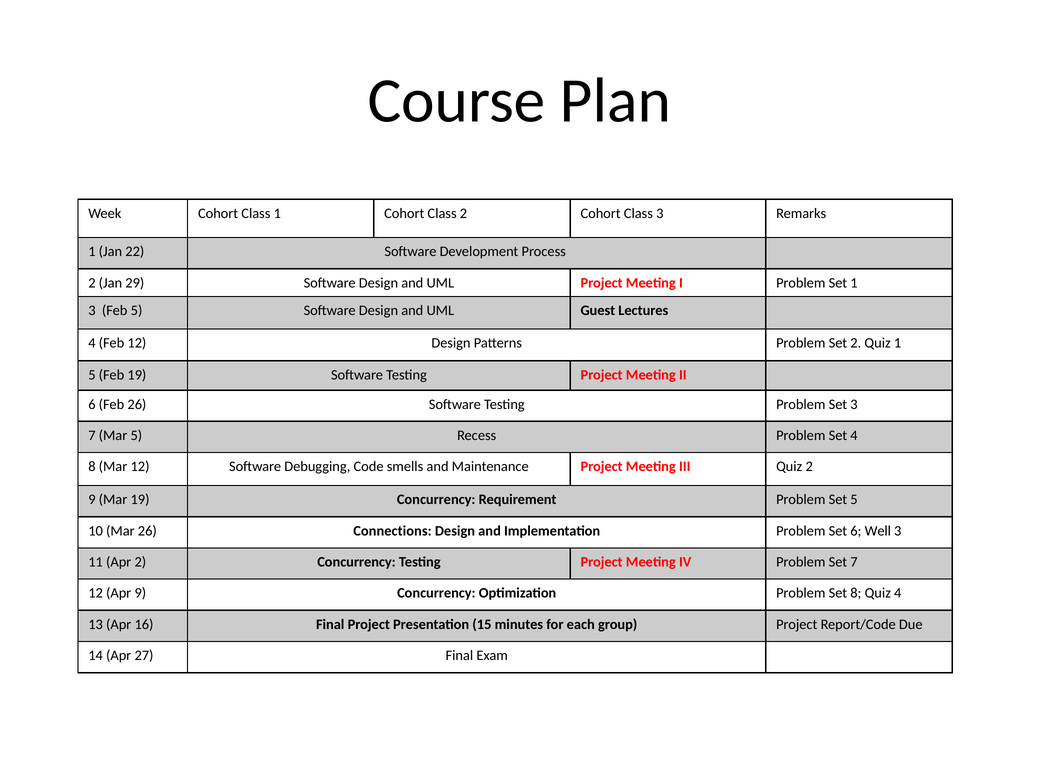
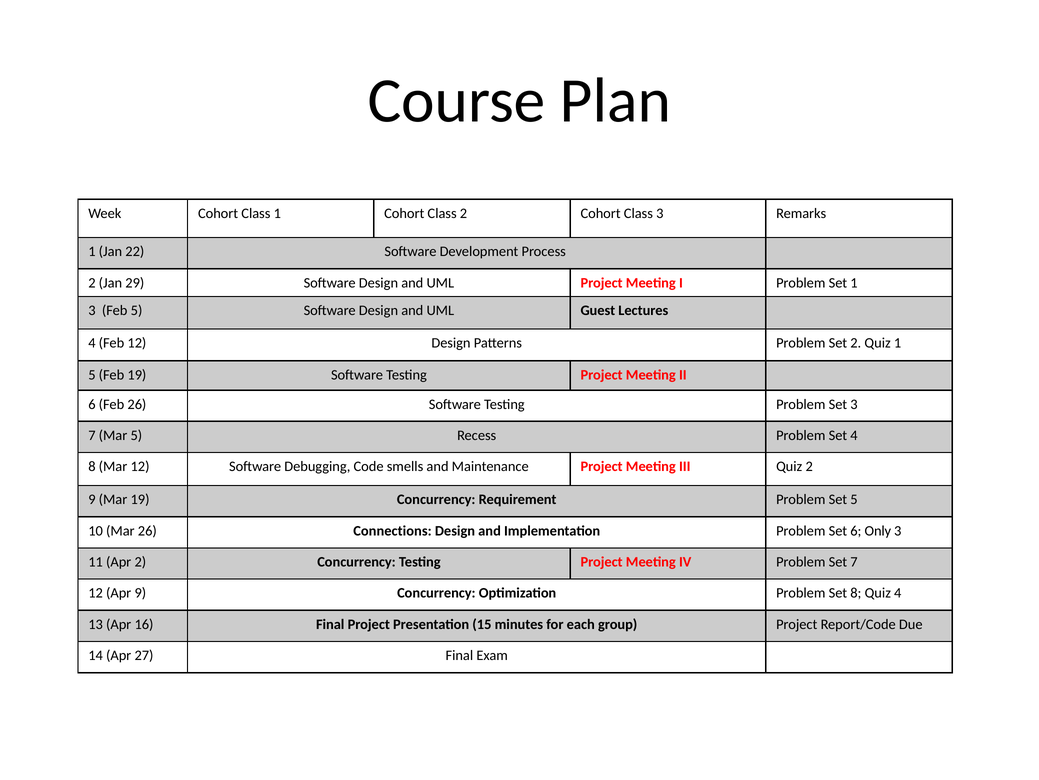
Well: Well -> Only (878, 530)
